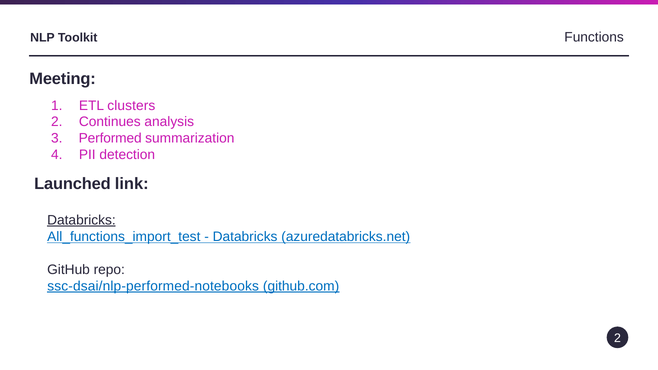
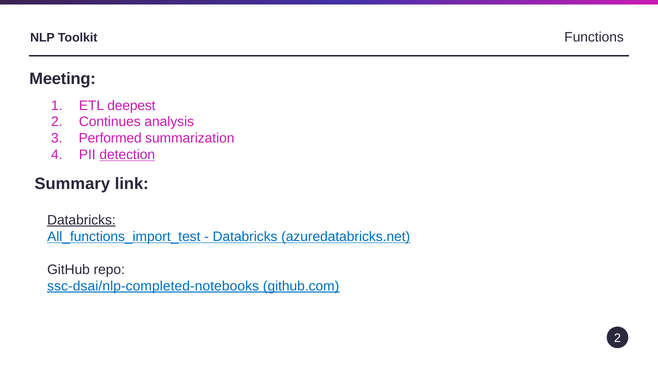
clusters: clusters -> deepest (131, 106)
detection underline: none -> present (127, 155)
Launched: Launched -> Summary (72, 184)
ssc-dsai/nlp-performed-notebooks: ssc-dsai/nlp-performed-notebooks -> ssc-dsai/nlp-completed-notebooks (153, 286)
